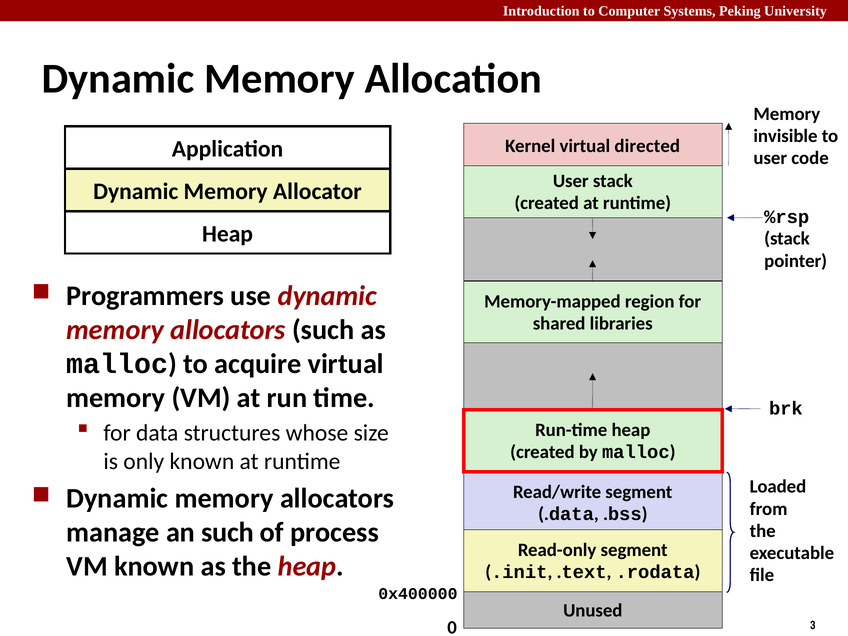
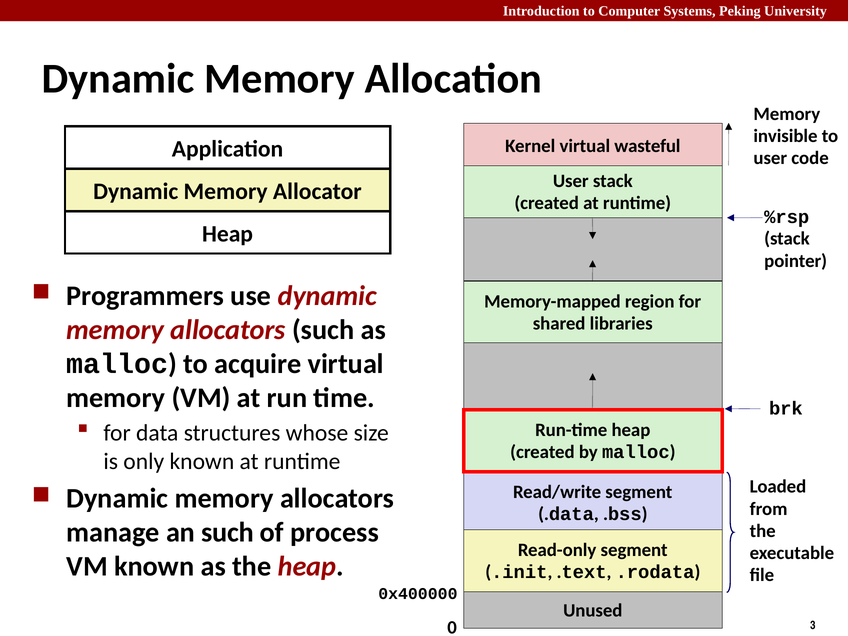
directed: directed -> wasteful (647, 146)
